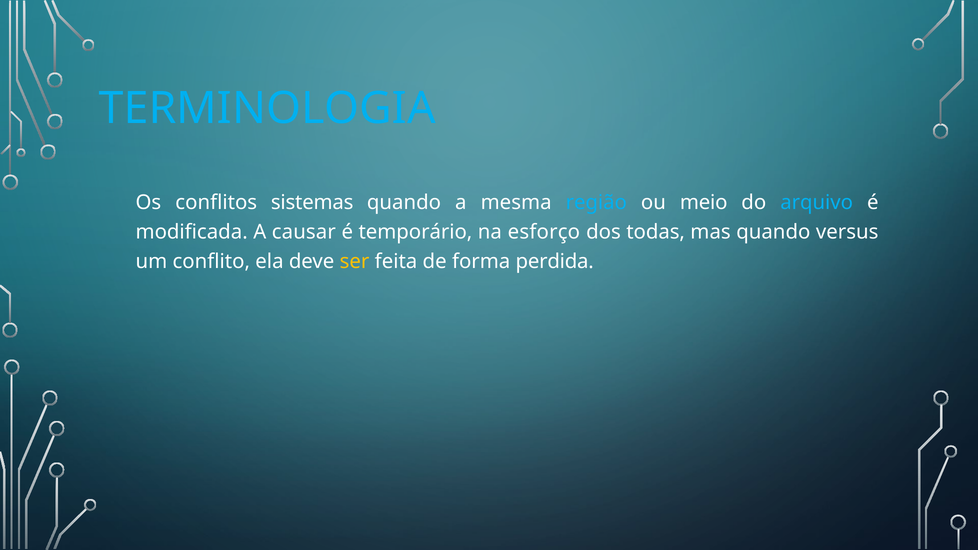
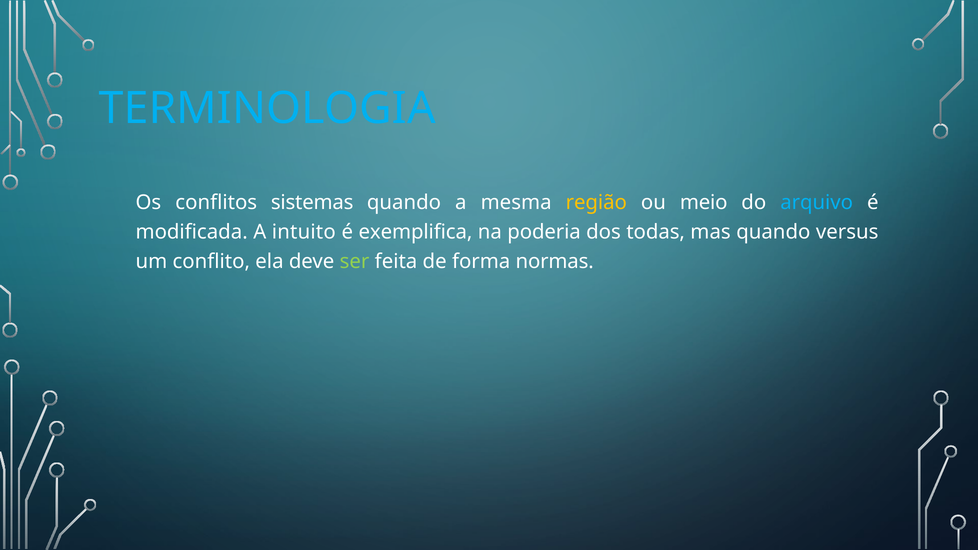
região colour: light blue -> yellow (596, 203)
causar: causar -> intuito (304, 232)
temporário: temporário -> exemplifica (415, 232)
esforço: esforço -> poderia (544, 232)
ser colour: yellow -> light green (355, 261)
perdida: perdida -> normas (555, 261)
